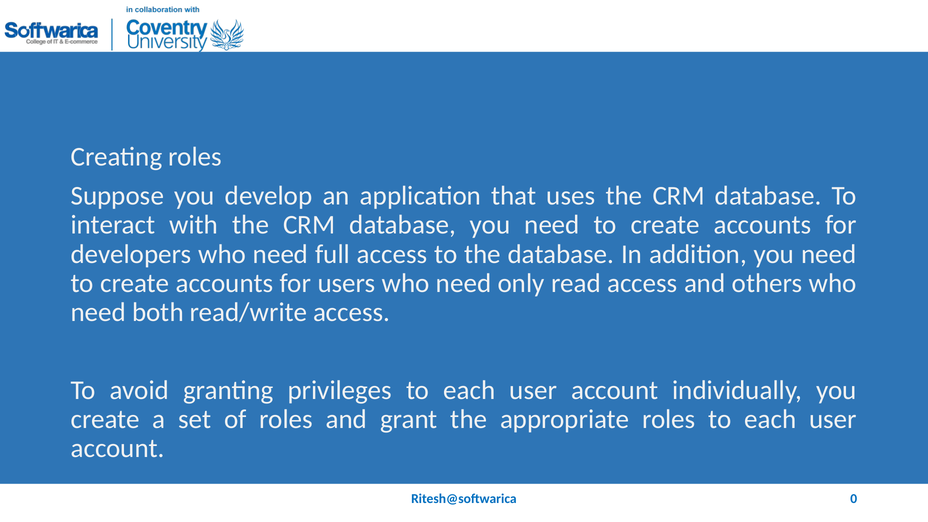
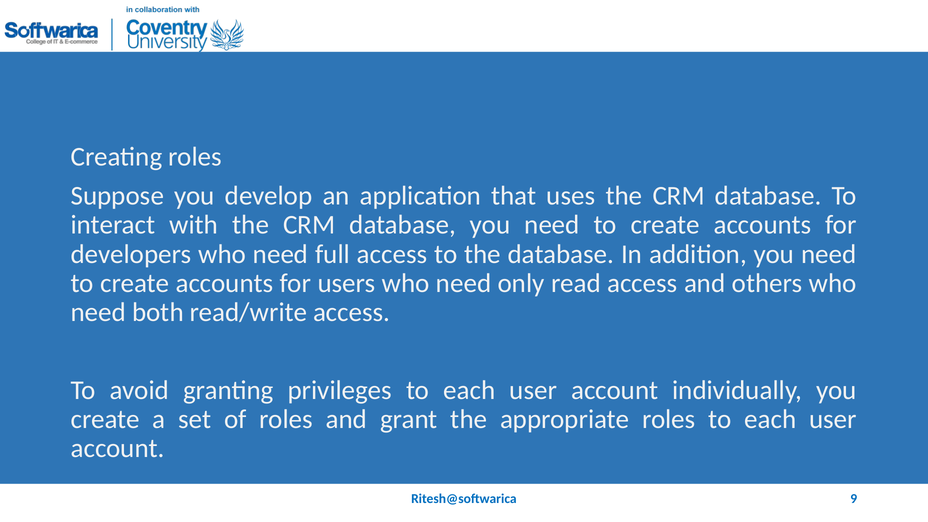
0: 0 -> 9 (854, 499)
